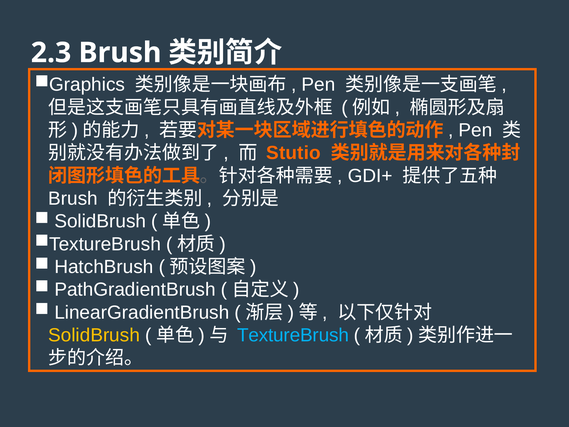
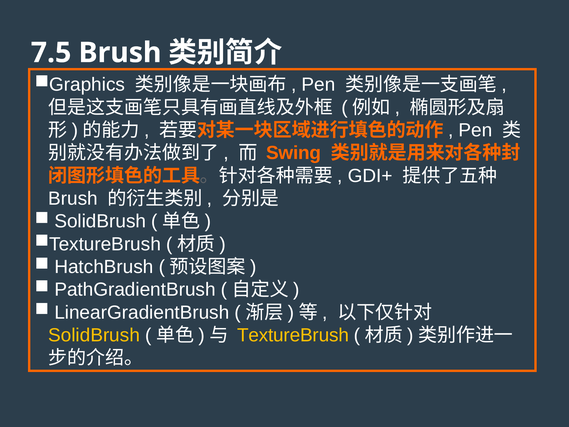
2.3: 2.3 -> 7.5 (51, 53)
Stutio: Stutio -> Swing (294, 153)
TextureBrush colour: light blue -> yellow (293, 335)
